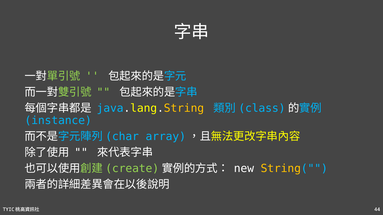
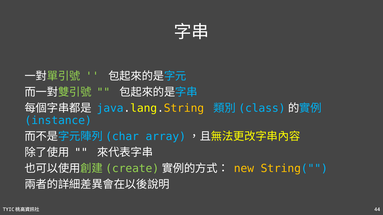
new colour: white -> yellow (244, 169)
